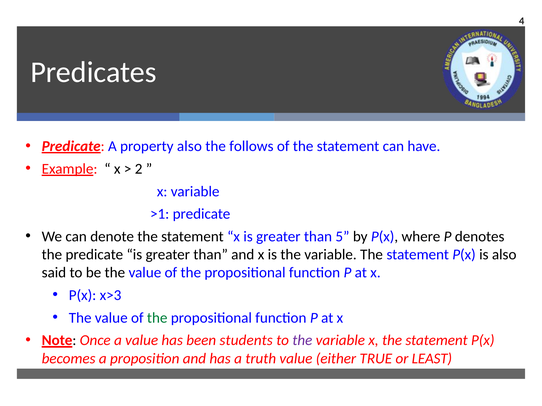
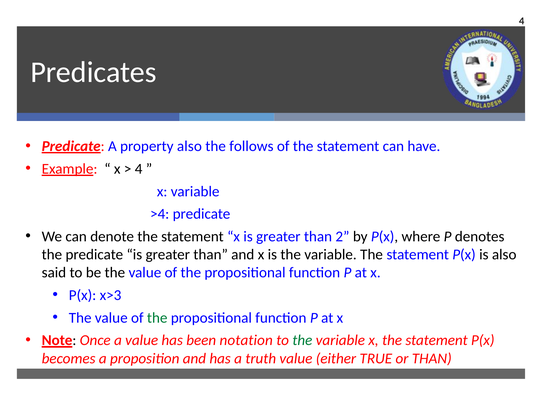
2: 2 -> 4 (139, 169)
>1: >1 -> >4 (160, 214)
5: 5 -> 2 (342, 237)
students: students -> notation (246, 341)
the colour: purple -> green (302, 341)
or LEAST: LEAST -> THAN (432, 359)
